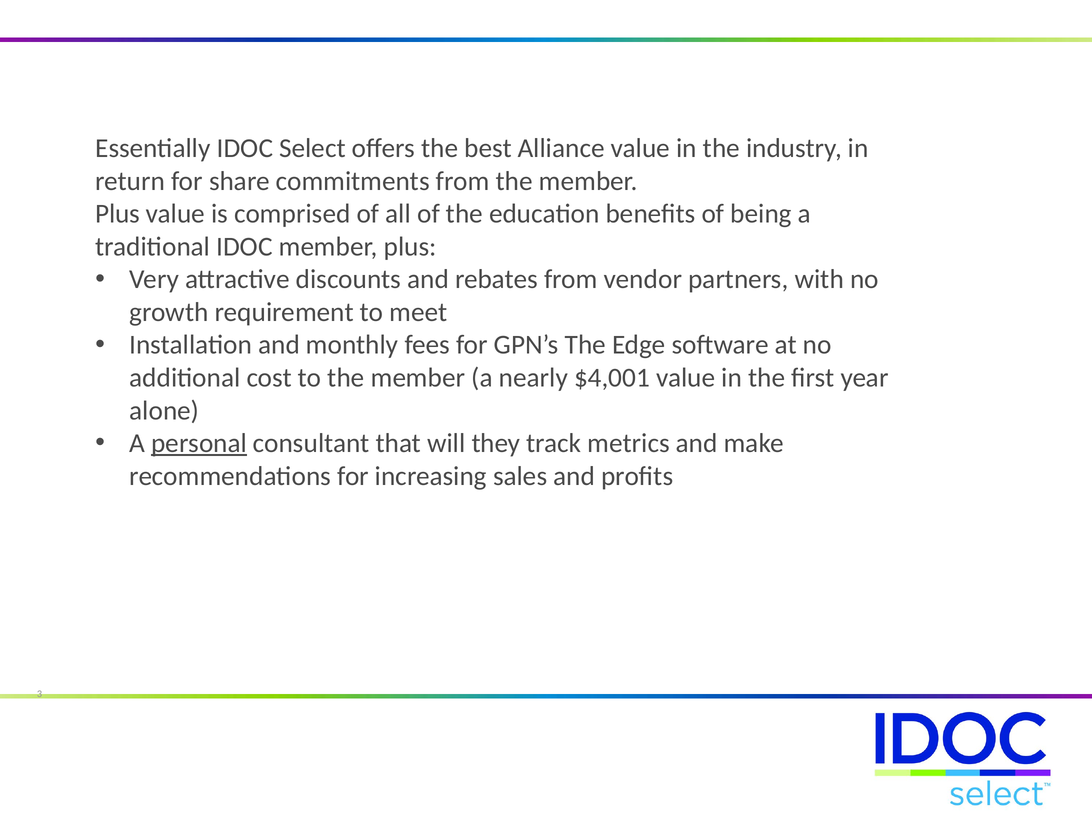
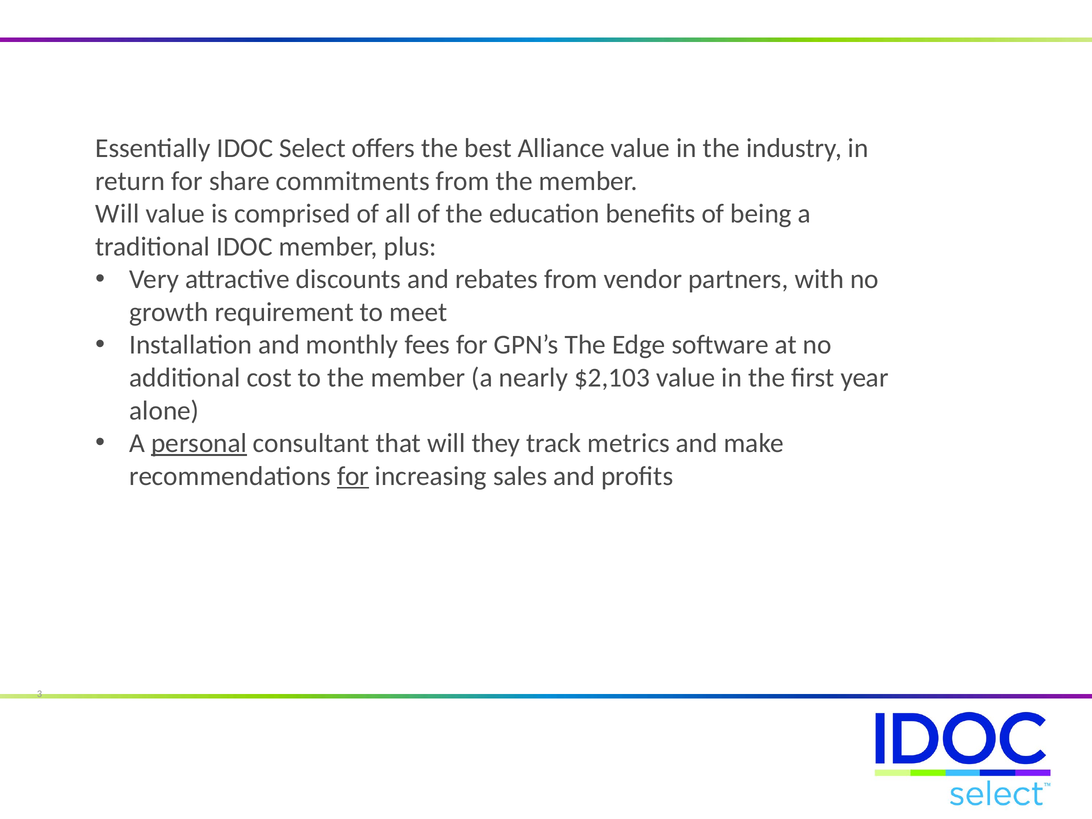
Plus: Plus -> Will (117, 214)
$4,001: $4,001 -> $2,103 (612, 378)
for underline: none -> present (353, 476)
